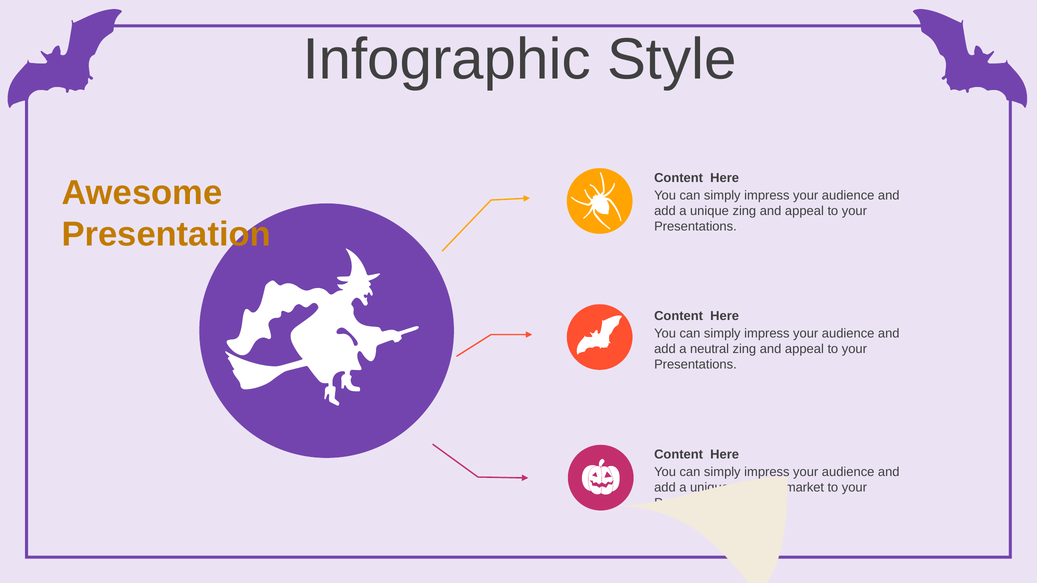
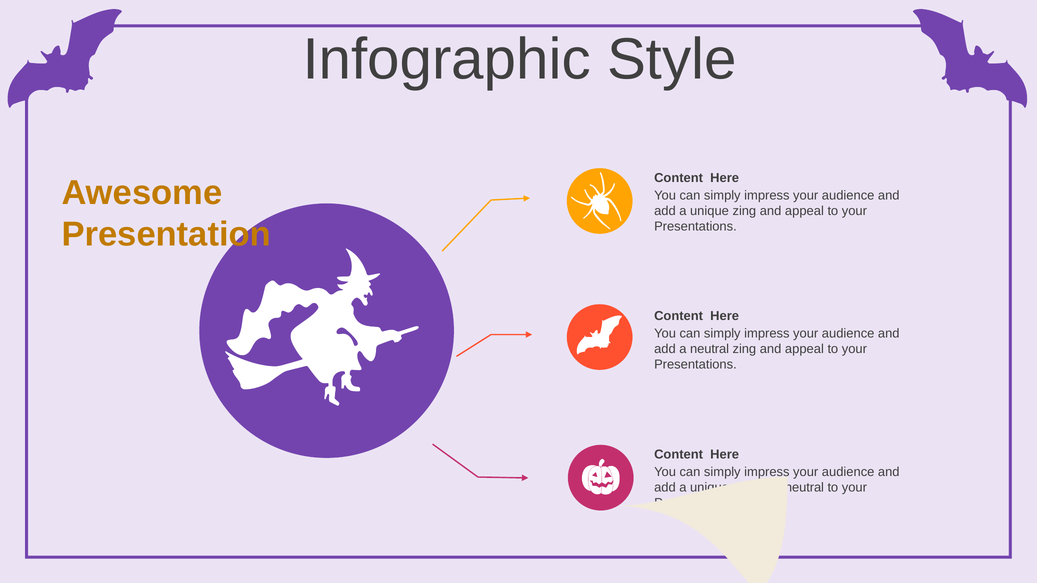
market: market -> neutral (804, 488)
